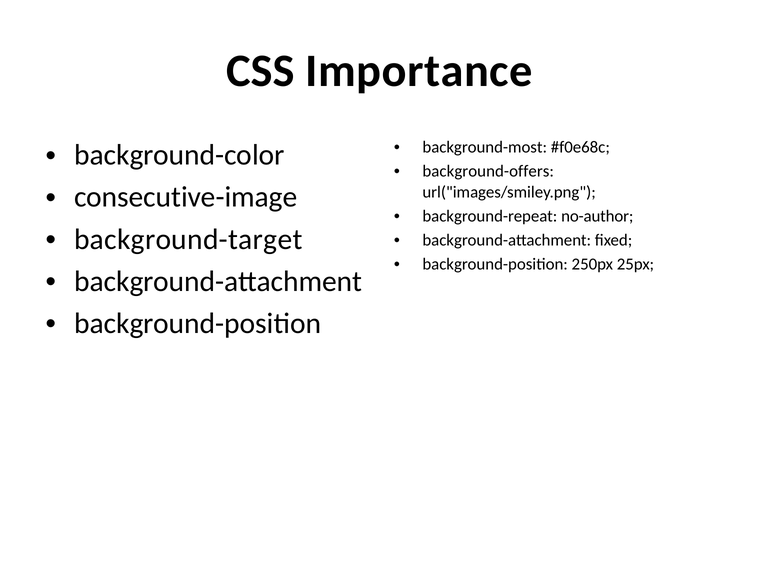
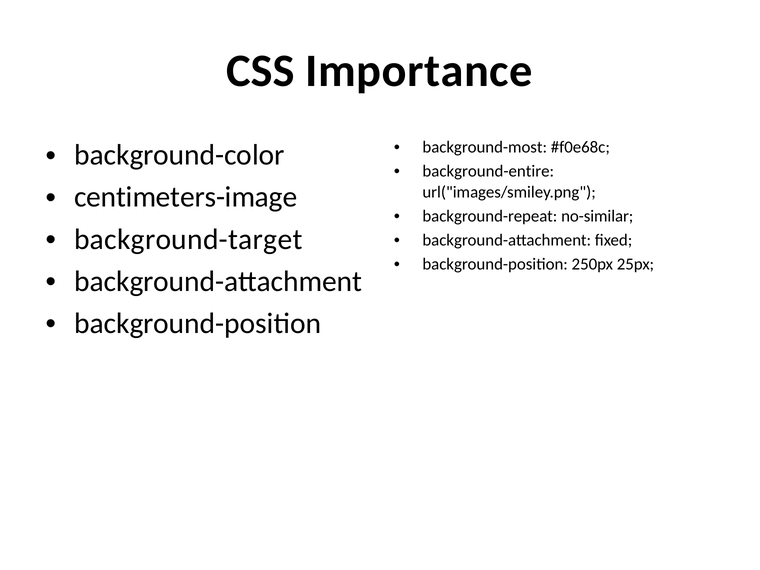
background-offers: background-offers -> background-entire (488, 171)
consecutive-image: consecutive-image -> centimeters-image (186, 197)
no-author: no-author -> no-similar (597, 216)
